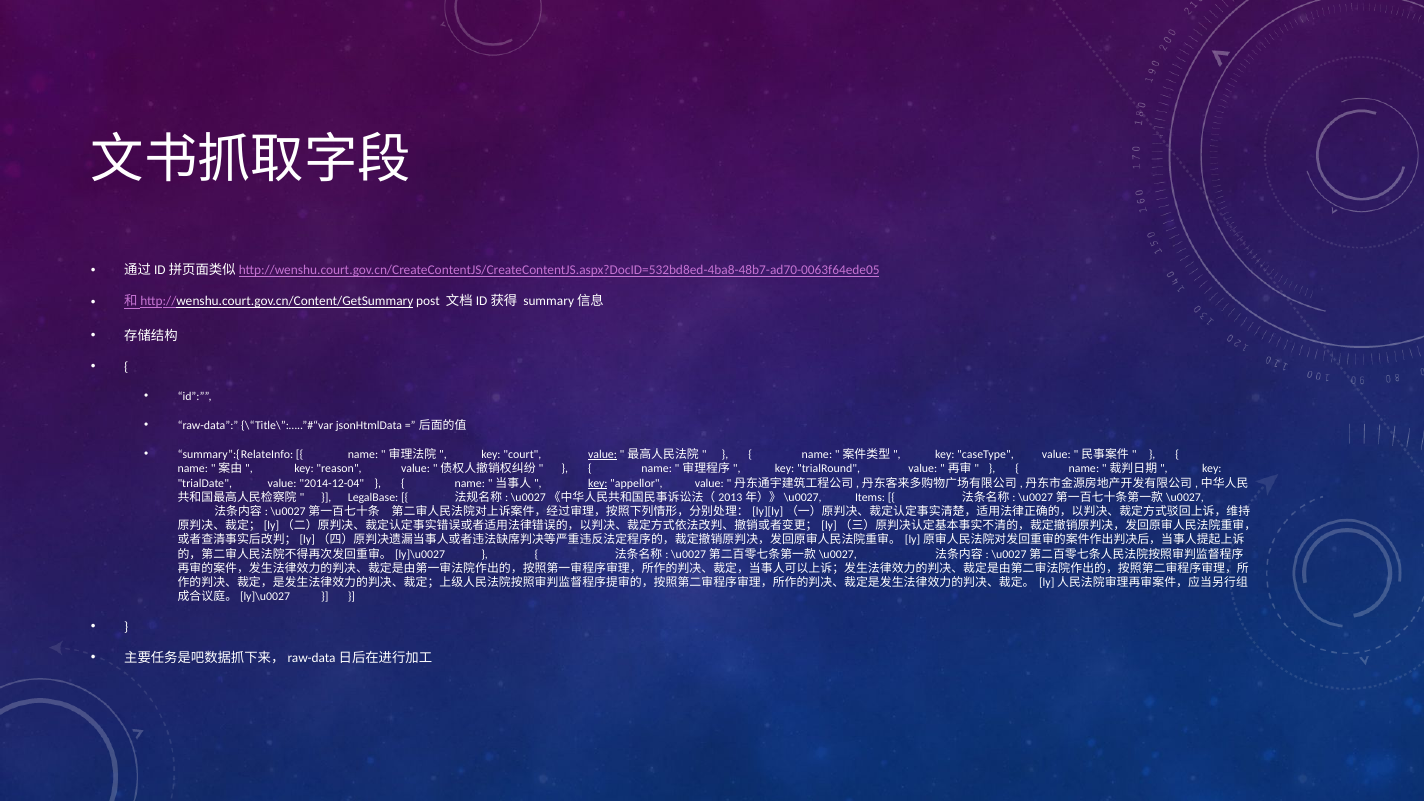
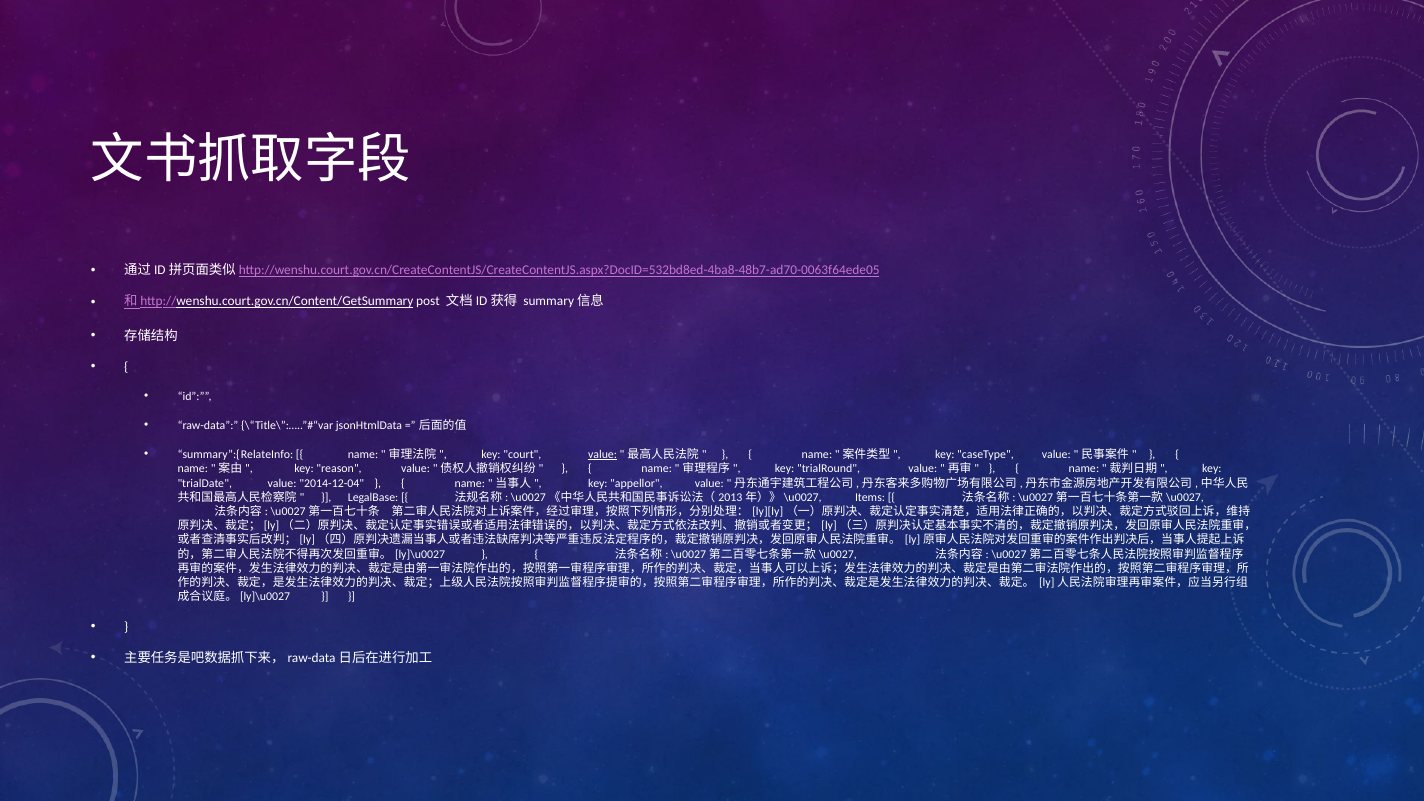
key underline: present -> none (598, 483)
